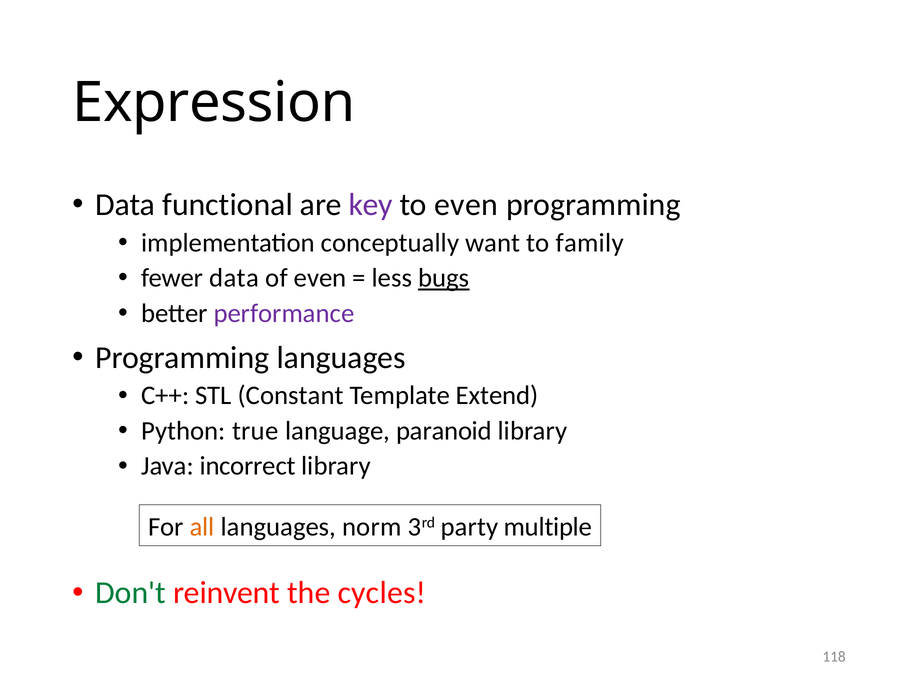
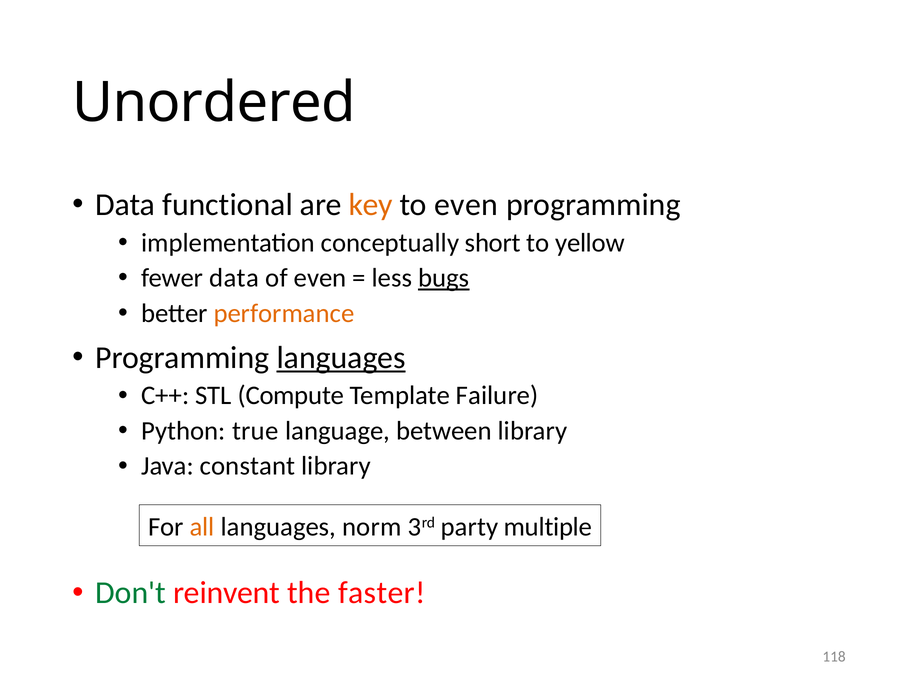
Expression: Expression -> Unordered (214, 103)
key colour: purple -> orange (371, 205)
want: want -> short (493, 243)
family: family -> yellow (590, 243)
performance colour: purple -> orange (284, 313)
languages underline: none -> present (341, 358)
Constant: Constant -> Compute (291, 396)
Extend: Extend -> Failure (497, 396)
paranoid: paranoid -> between (444, 431)
incorrect: incorrect -> constant (247, 466)
cycles: cycles -> faster (382, 593)
